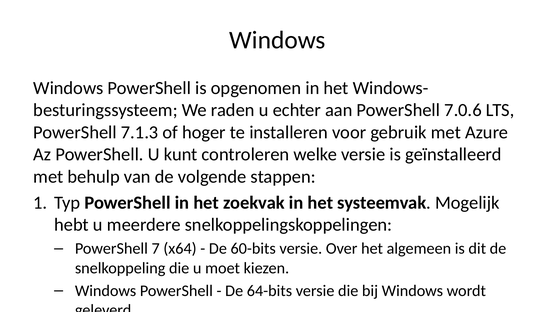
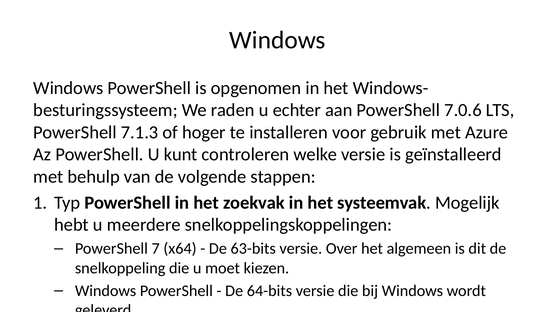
60-bits: 60-bits -> 63-bits (253, 249)
